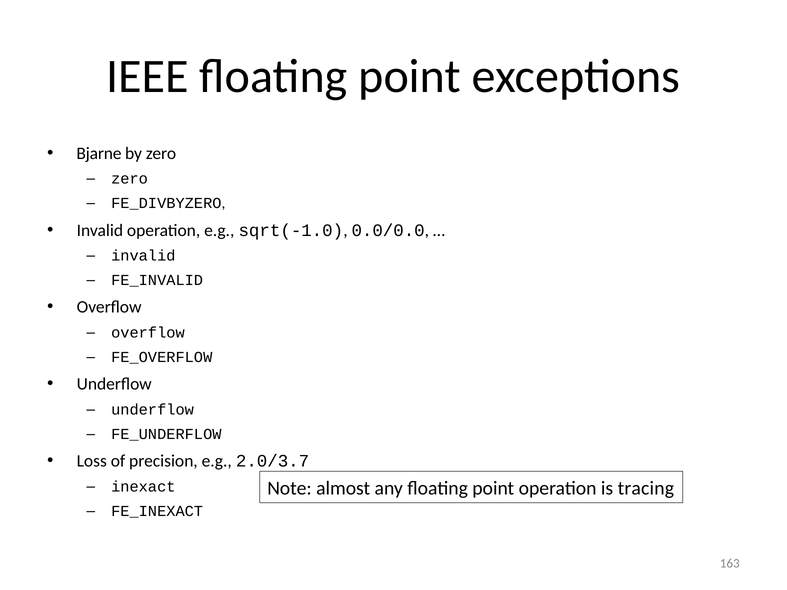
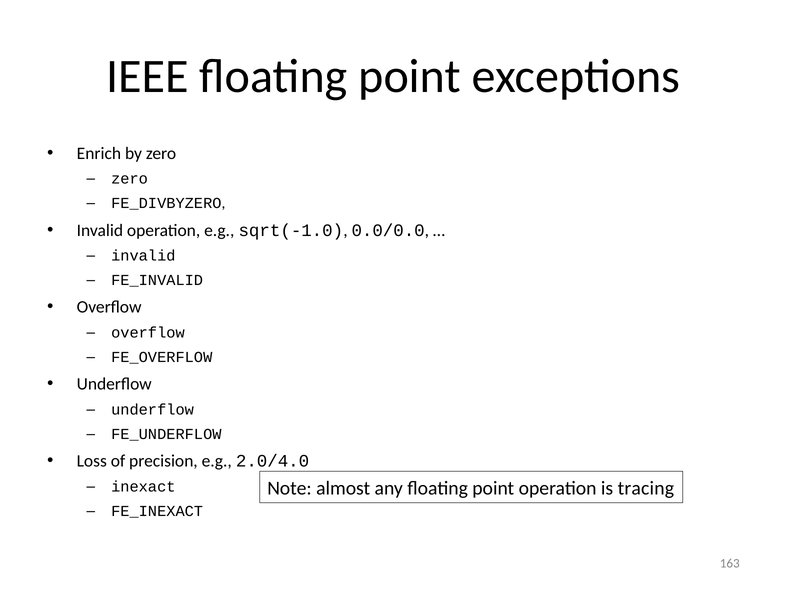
Bjarne: Bjarne -> Enrich (99, 153)
2.0/3.7: 2.0/3.7 -> 2.0/4.0 (273, 461)
